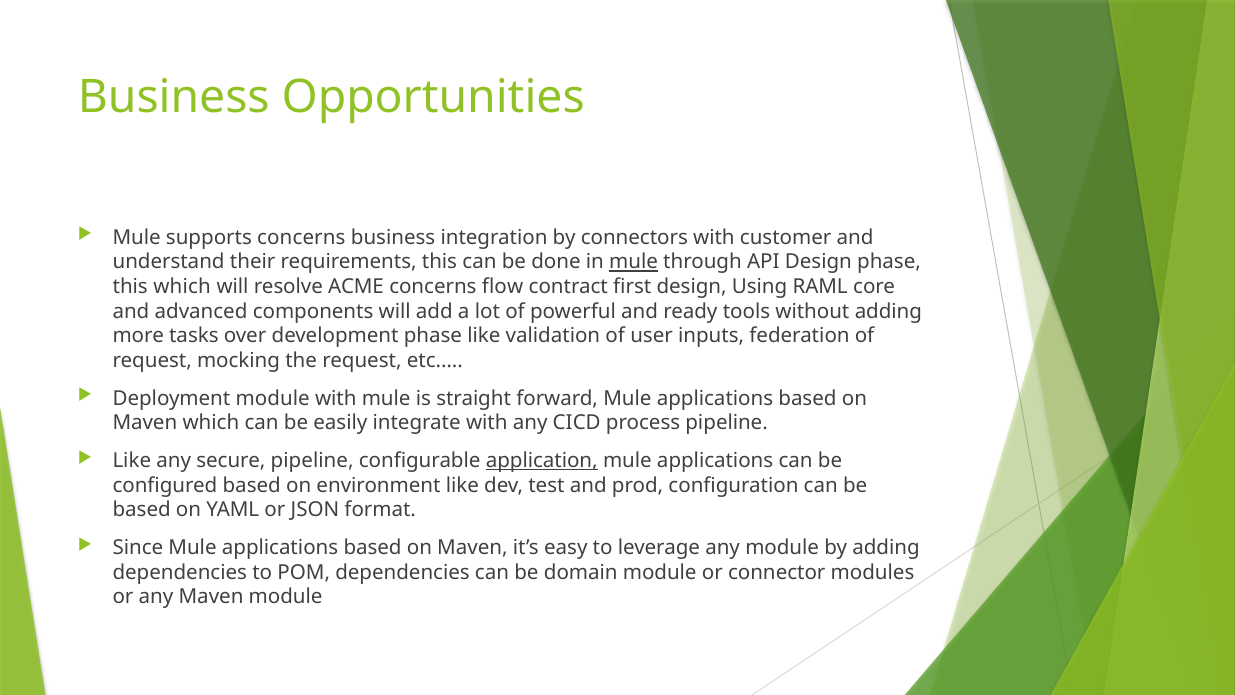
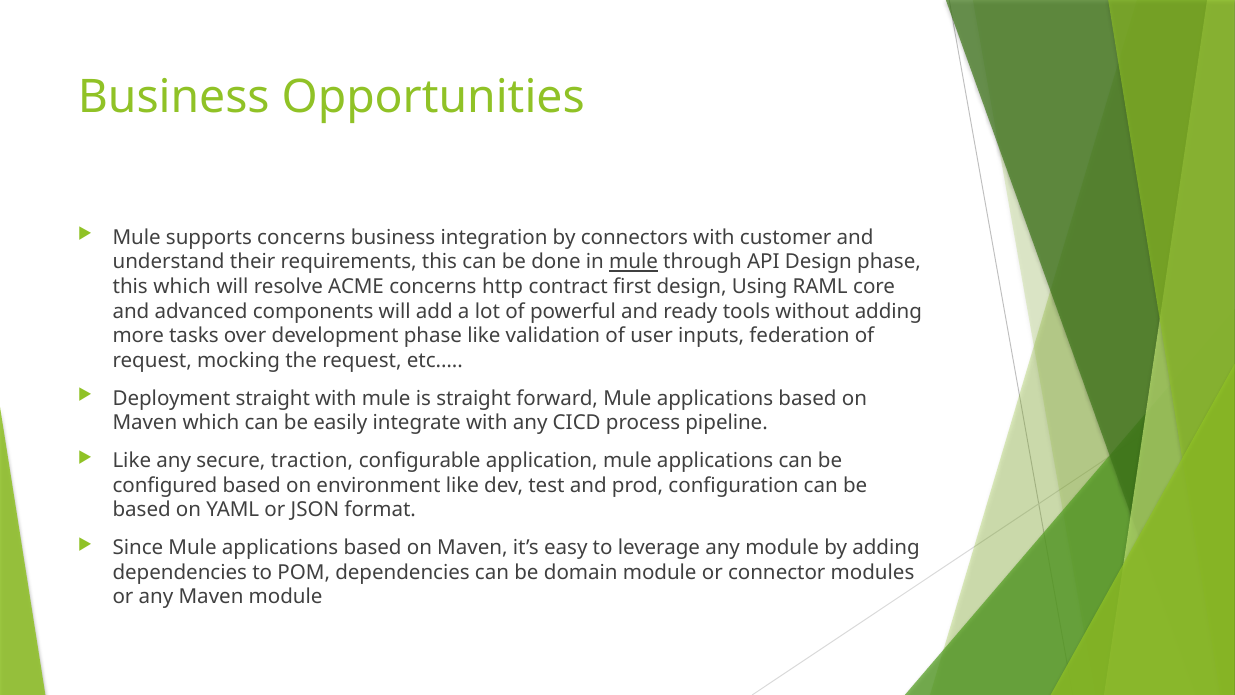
flow: flow -> http (502, 287)
Deployment module: module -> straight (273, 398)
secure pipeline: pipeline -> traction (312, 461)
application underline: present -> none (542, 461)
